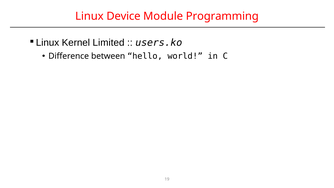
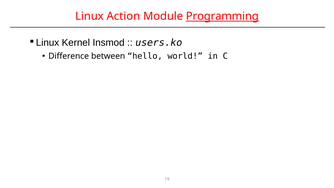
Device: Device -> Action (123, 16)
Programming underline: none -> present (222, 16)
Limited: Limited -> Insmod (109, 43)
